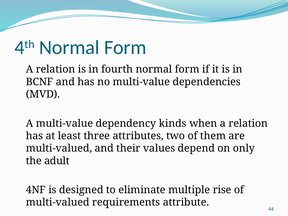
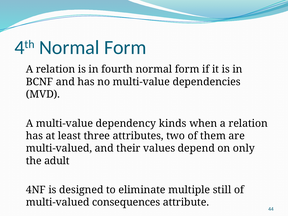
rise: rise -> still (222, 190)
requirements: requirements -> consequences (126, 202)
